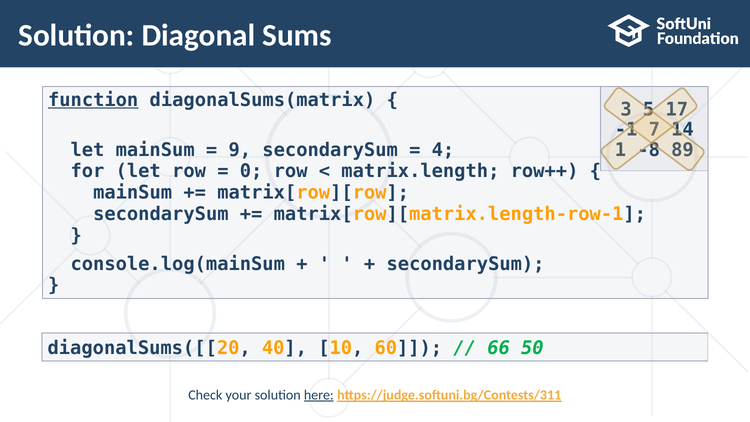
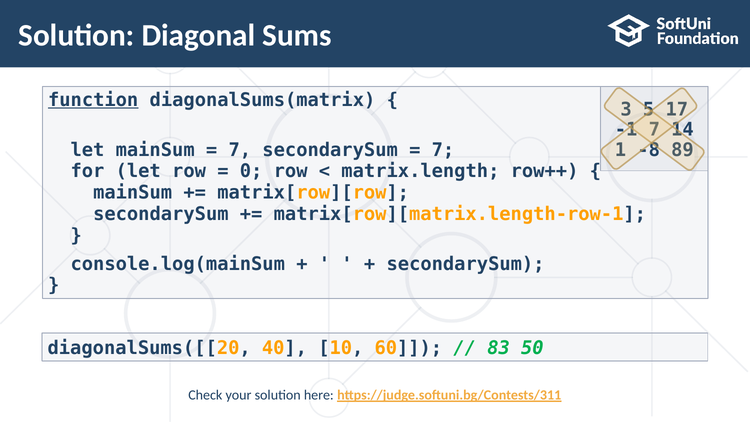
9: 9 -> 7 (240, 150)
4: 4 -> 7 (443, 150)
66: 66 -> 83 (499, 348)
here underline: present -> none (319, 395)
